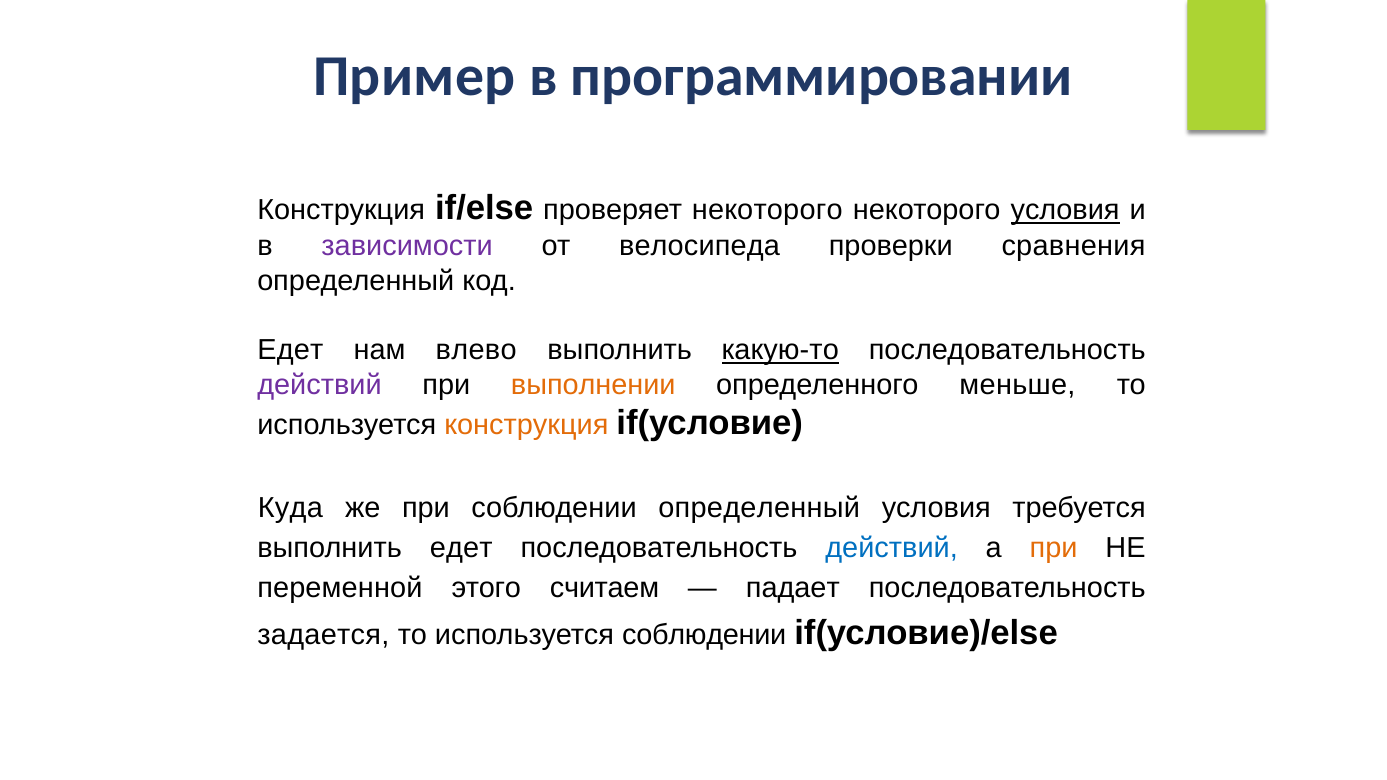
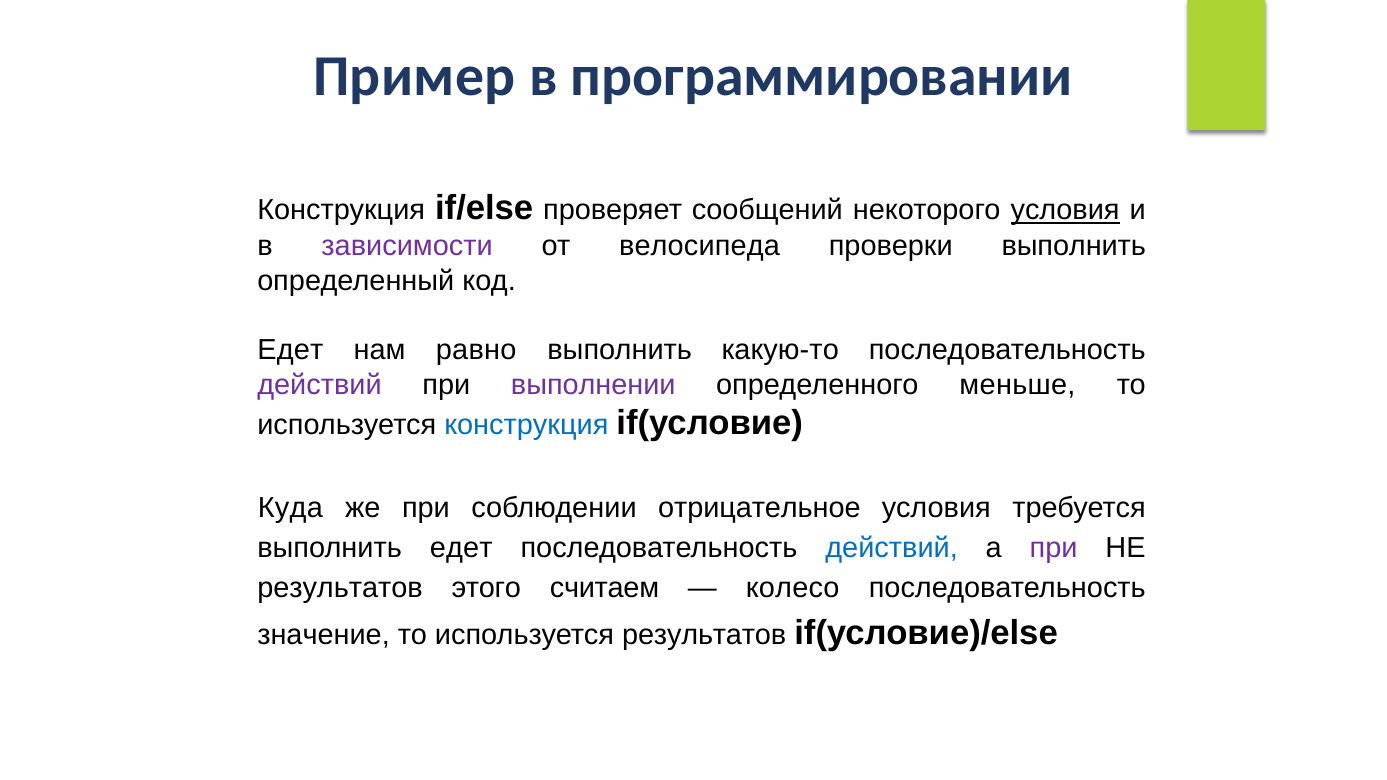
проверяет некоторого: некоторого -> сообщений (767, 210)
проверки сравнения: сравнения -> выполнить (1074, 246)
влево: влево -> равно (476, 350)
какую-то underline: present -> none (780, 350)
выполнении colour: orange -> purple (593, 385)
конструкция colour: orange -> blue (526, 426)
соблюдении определенный: определенный -> отрицательное (759, 508)
при colour: orange -> purple (1054, 548)
переменной: переменной -> результатов (340, 588)
падает: падает -> колесо (793, 588)
задается: задается -> значение (324, 635)
используется соблюдении: соблюдении -> результатов (704, 635)
